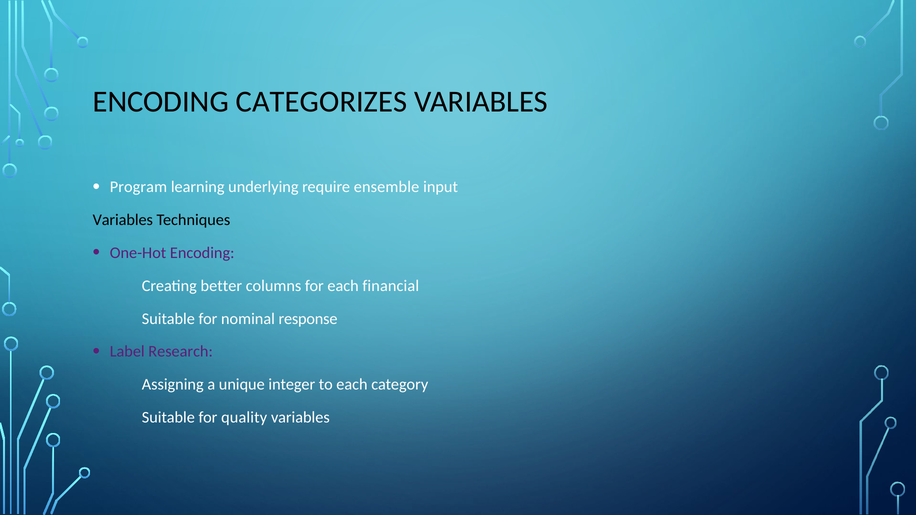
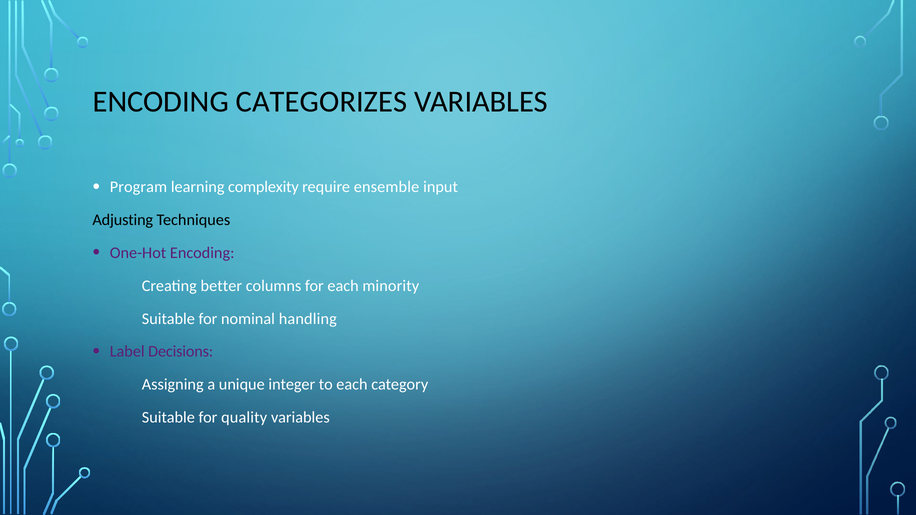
underlying: underlying -> complexity (263, 187)
Variables: Variables -> Adjusting (123, 220)
financial: financial -> minority (391, 286)
response: response -> handling (308, 319)
Research: Research -> Decisions (181, 352)
